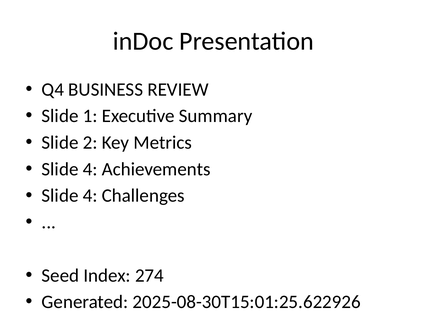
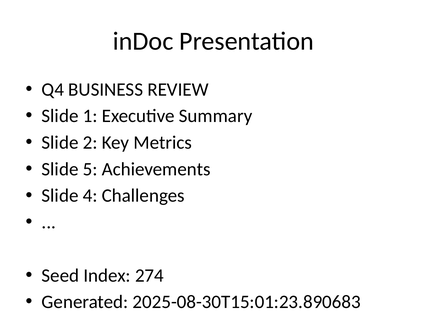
4: 4 -> 5 (90, 169)
2025-08-30T15:01:25.622926: 2025-08-30T15:01:25.622926 -> 2025-08-30T15:01:23.890683 (247, 302)
